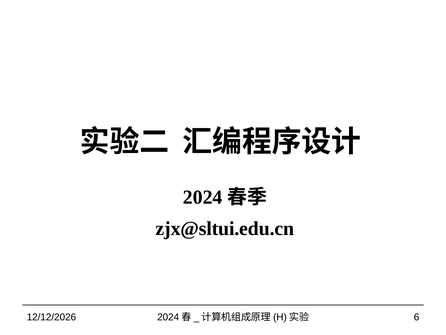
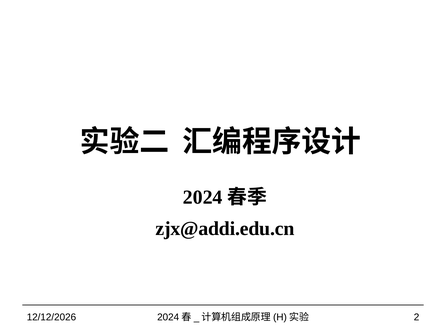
zjx@sltui.edu.cn: zjx@sltui.edu.cn -> zjx@addi.edu.cn (225, 228)
6: 6 -> 2 (417, 317)
